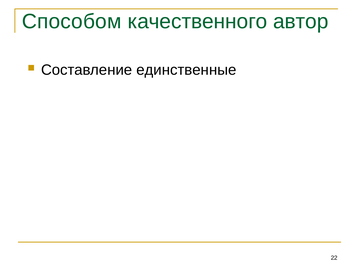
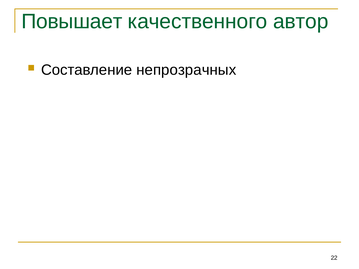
Способом: Способом -> Повышает (72, 21)
единственные: единственные -> непрозрачных (186, 70)
